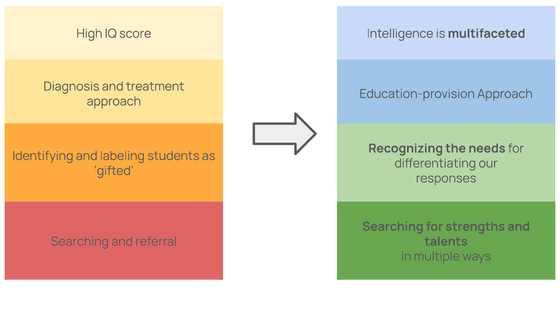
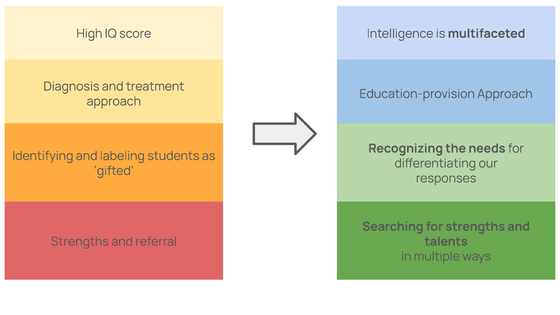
Searching: Searching -> Strengths (80, 242)
